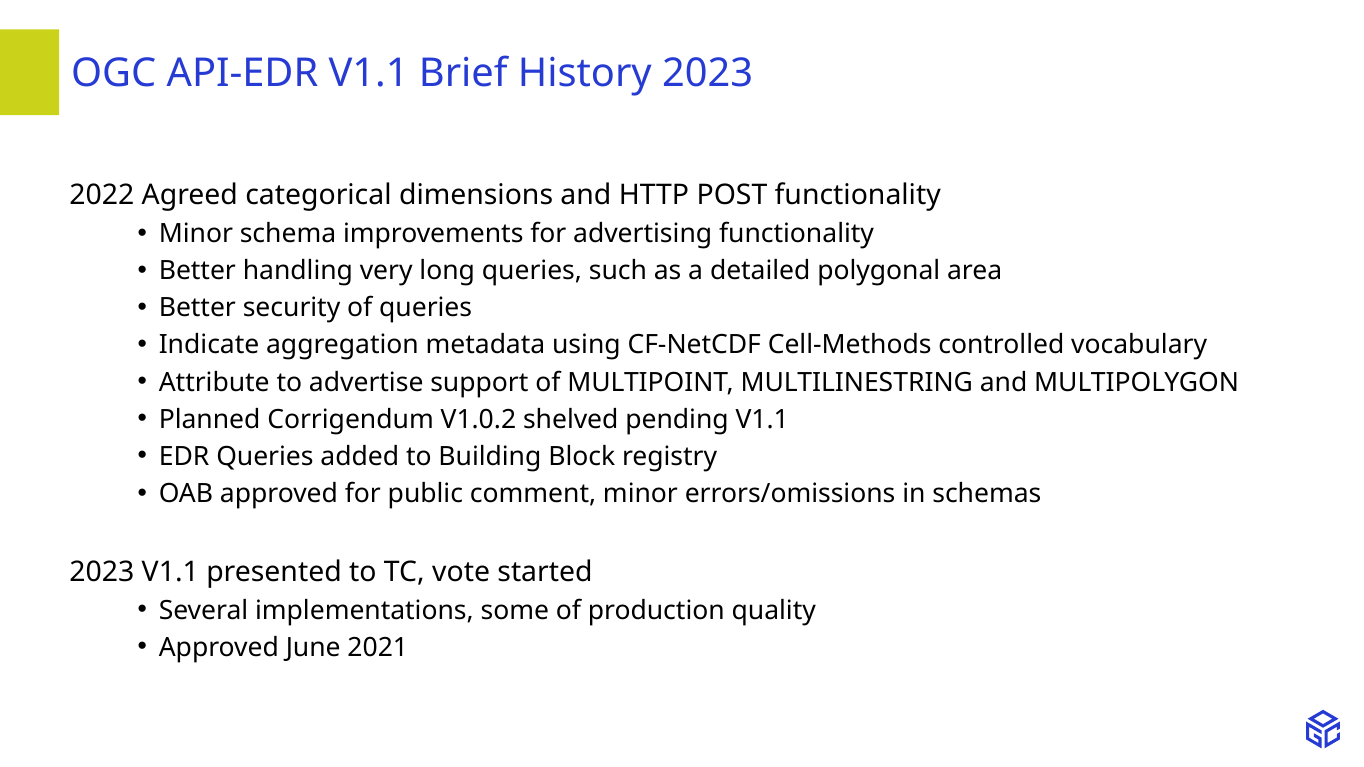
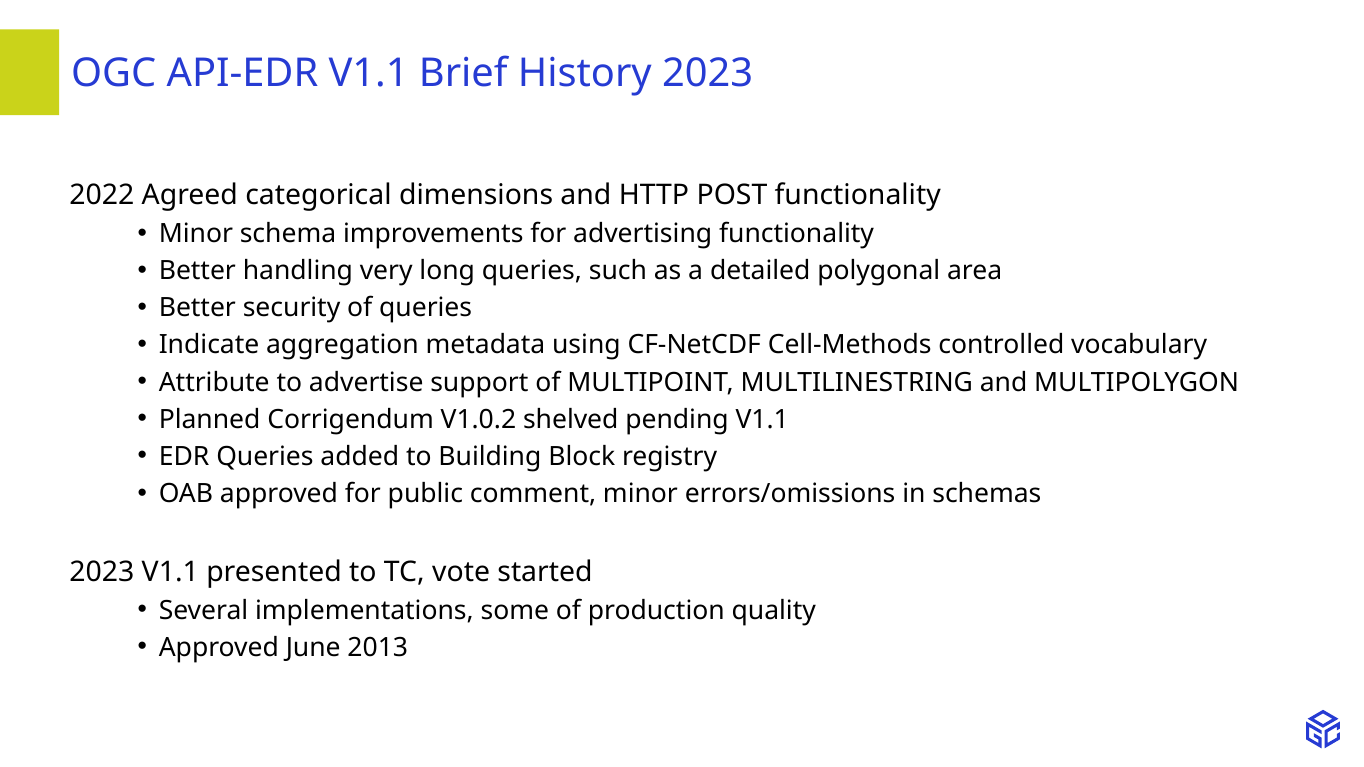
2021: 2021 -> 2013 (378, 648)
